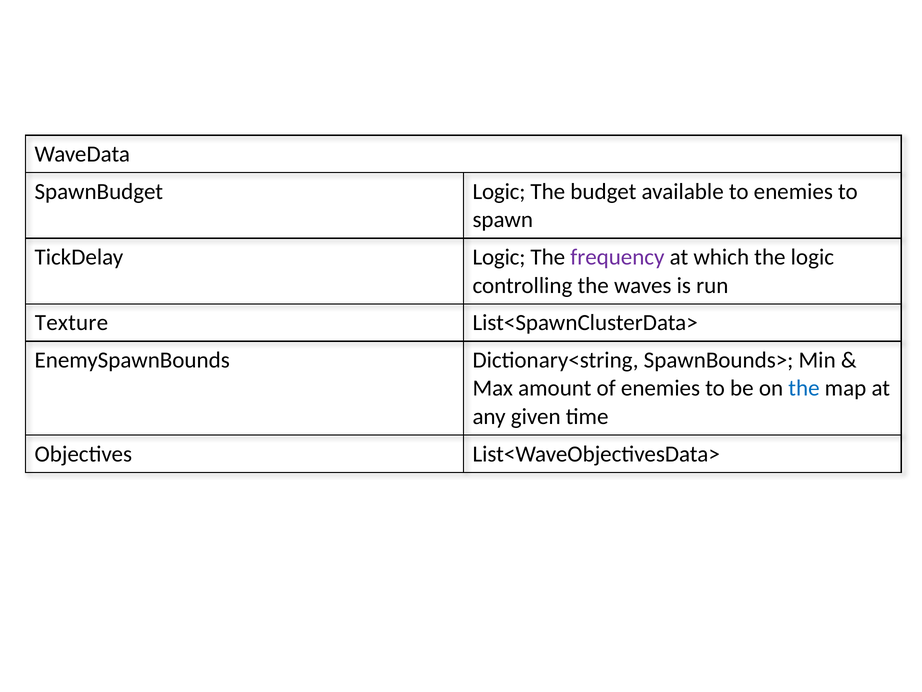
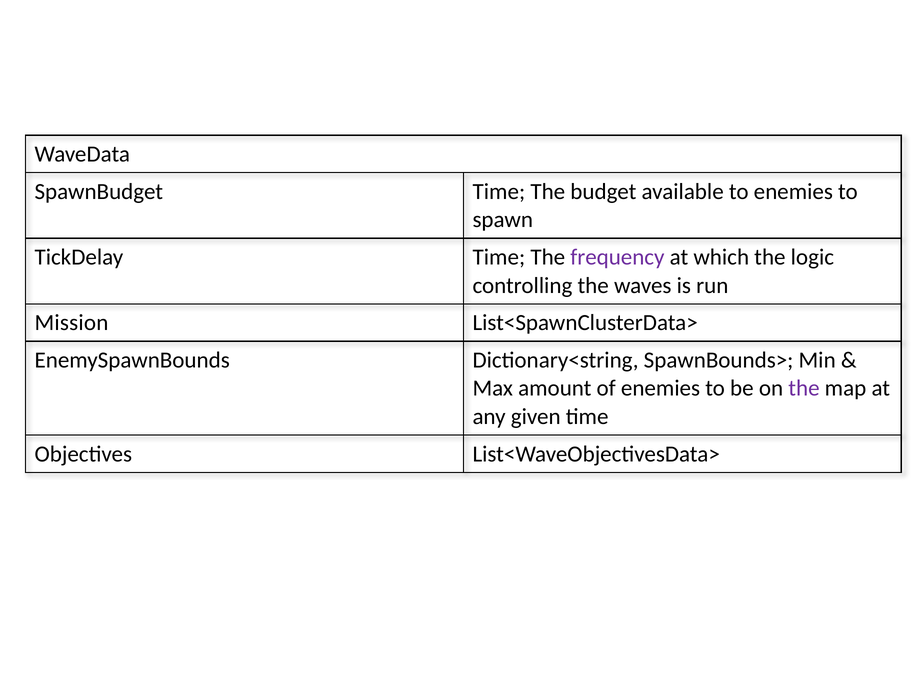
SpawnBudget Logic: Logic -> Time (499, 192)
TickDelay Logic: Logic -> Time (499, 257)
Texture: Texture -> Mission (71, 323)
the colour: blue -> purple (804, 388)
